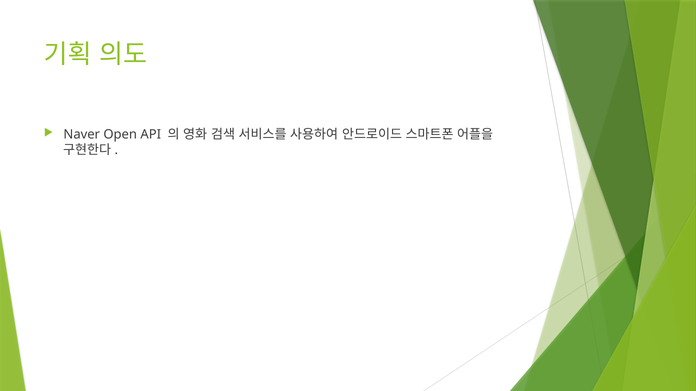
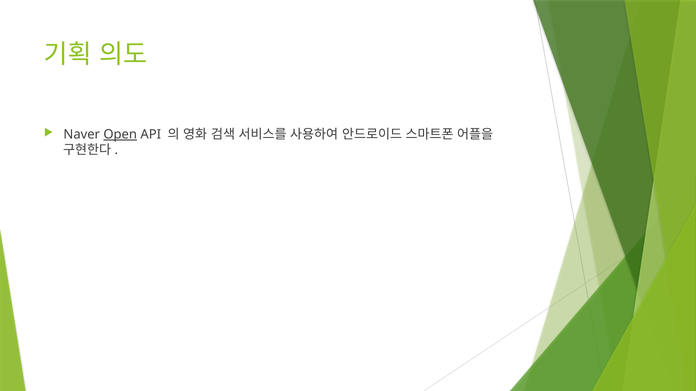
Open underline: none -> present (120, 135)
